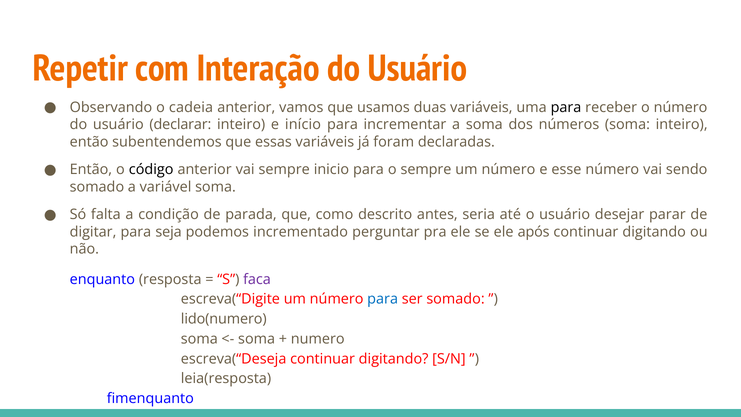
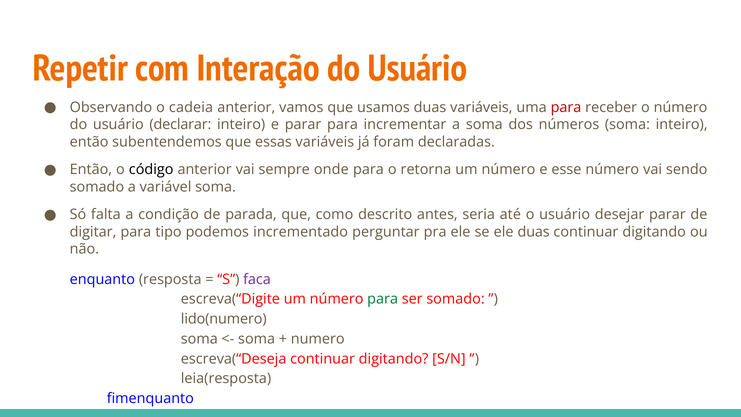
para colour: black -> red (566, 107)
e início: início -> parar (303, 125)
inicio: inicio -> onde (331, 170)
o sempre: sempre -> retorna (426, 170)
seja: seja -> tipo (169, 232)
ele após: após -> duas (534, 232)
para colour: blue -> green (383, 299)
